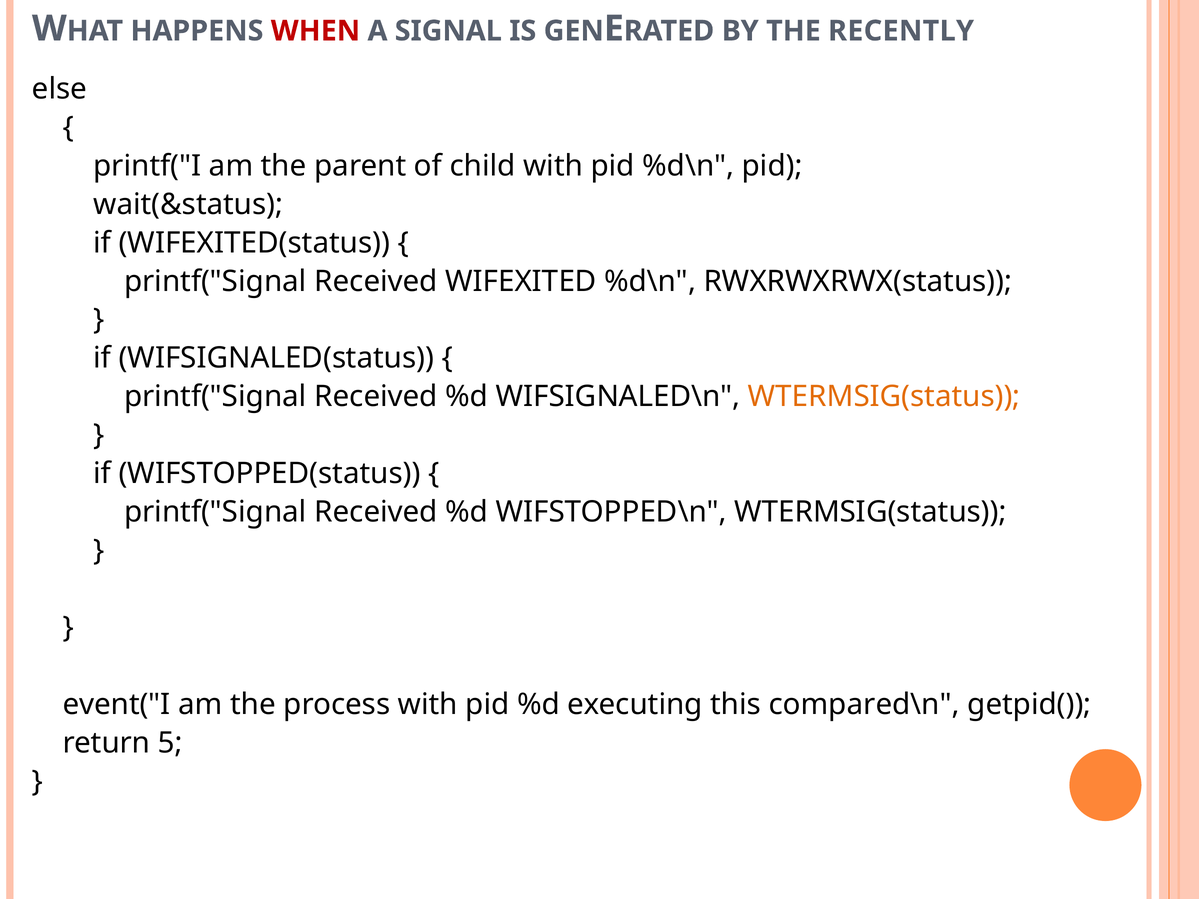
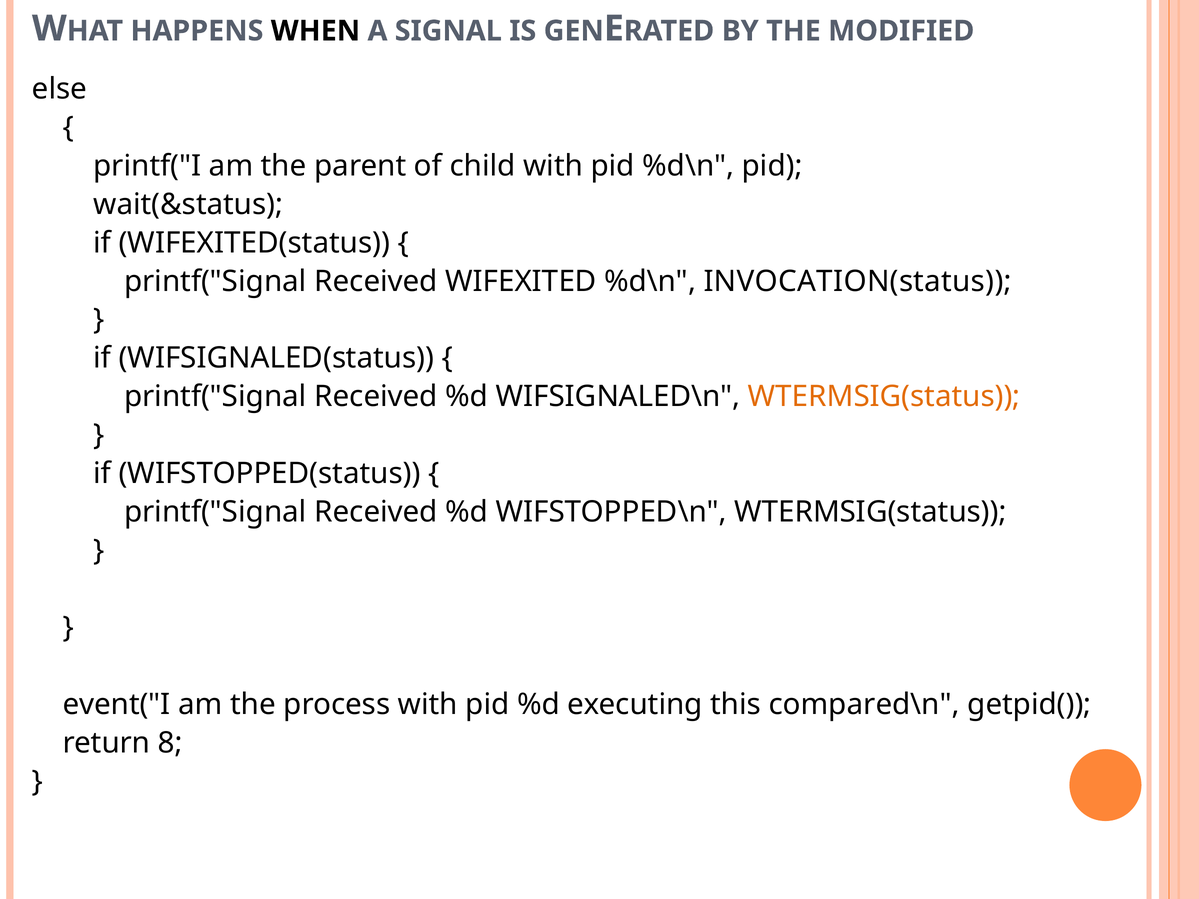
WHEN colour: red -> black (316, 31)
RECENTLY: RECENTLY -> MODIFIED (901, 31)
RWXRWXRWX(status: RWXRWXRWX(status -> INVOCATION(status (858, 281)
5: 5 -> 8 (170, 743)
